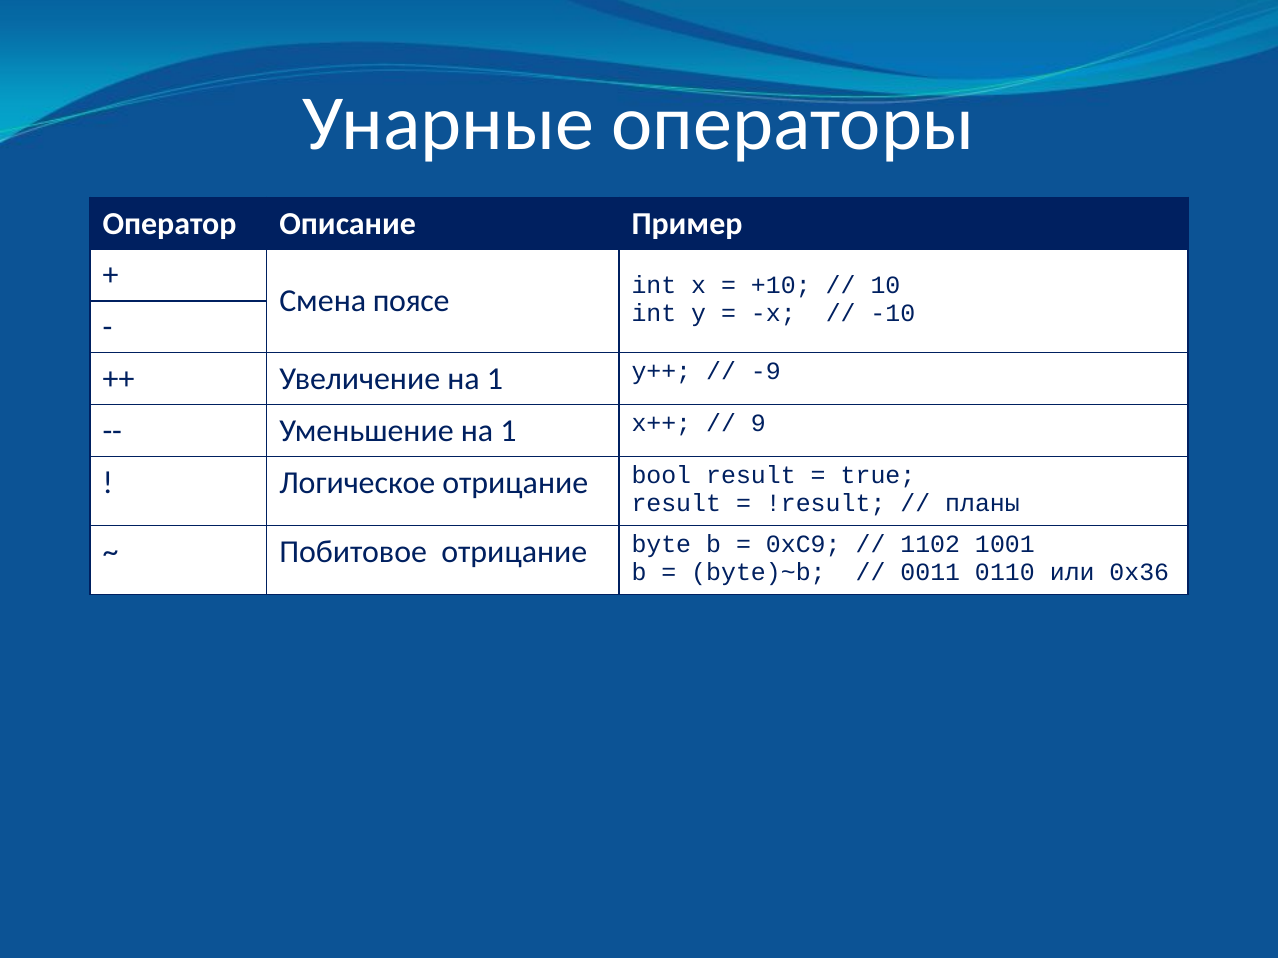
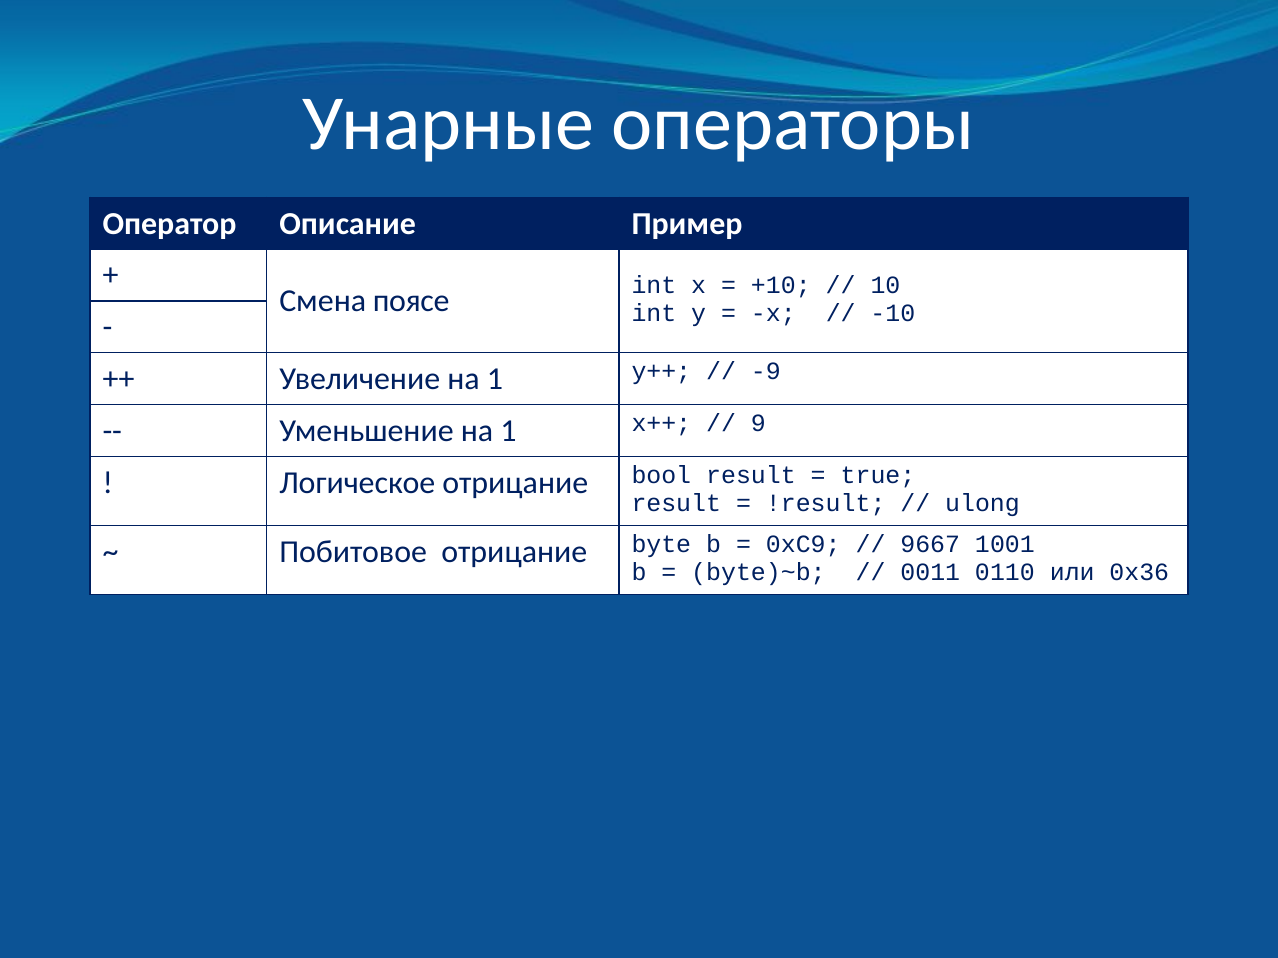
планы: планы -> ulong (983, 504)
1102: 1102 -> 9667 (930, 545)
